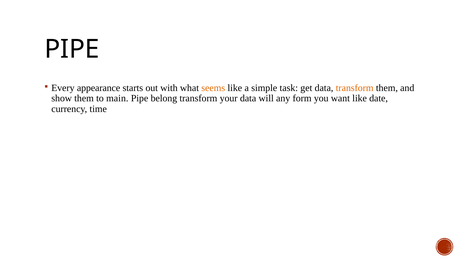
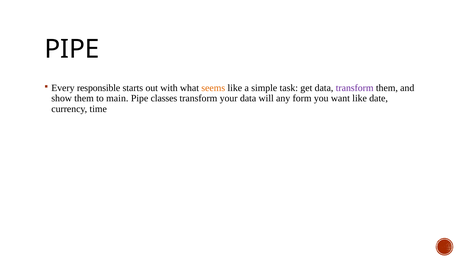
appearance: appearance -> responsible (99, 88)
transform colour: orange -> purple (355, 88)
belong: belong -> classes (164, 99)
